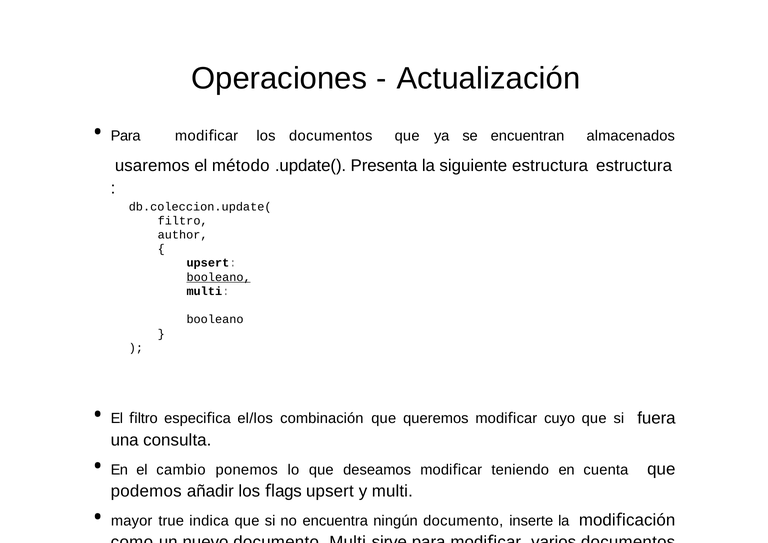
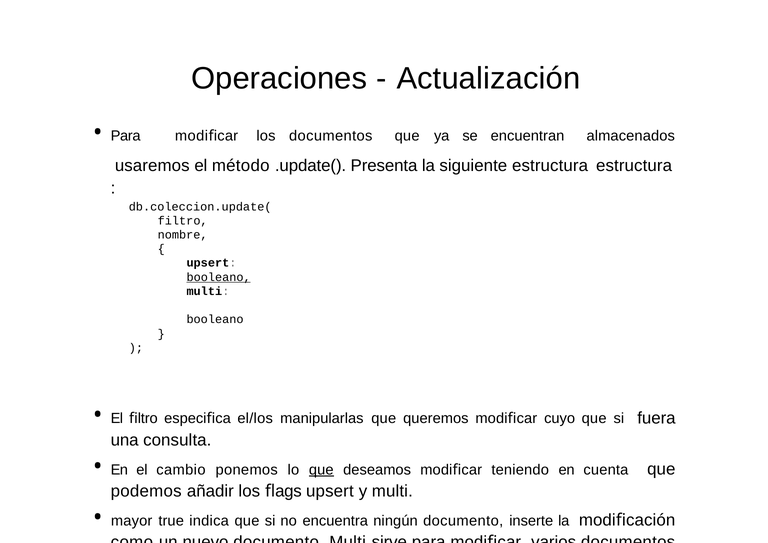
author: author -> nombre (183, 235)
combinación: combinación -> manipularlas (322, 418)
que underline: none -> present (321, 470)
